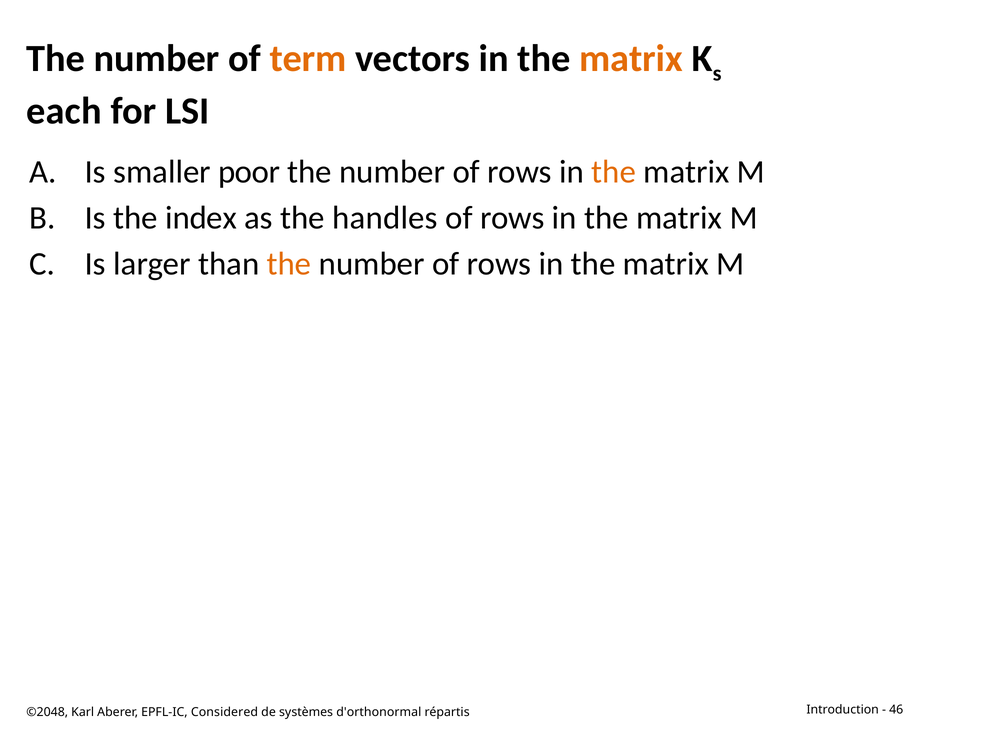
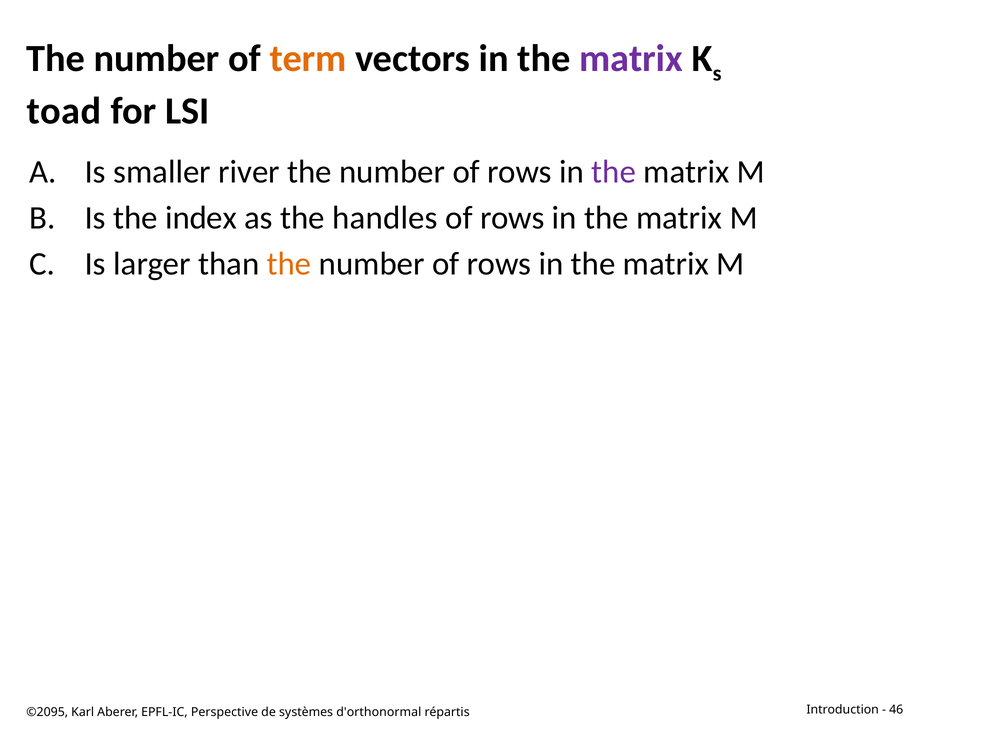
matrix colour: orange -> purple (631, 59)
each: each -> toad (64, 111)
poor: poor -> river (249, 172)
the colour: orange -> purple (614, 172)
©2048: ©2048 -> ©2095 (47, 712)
Considered: Considered -> Perspective (225, 712)
